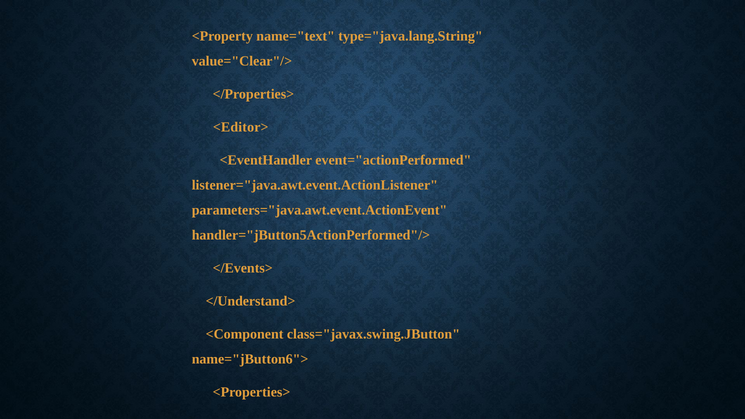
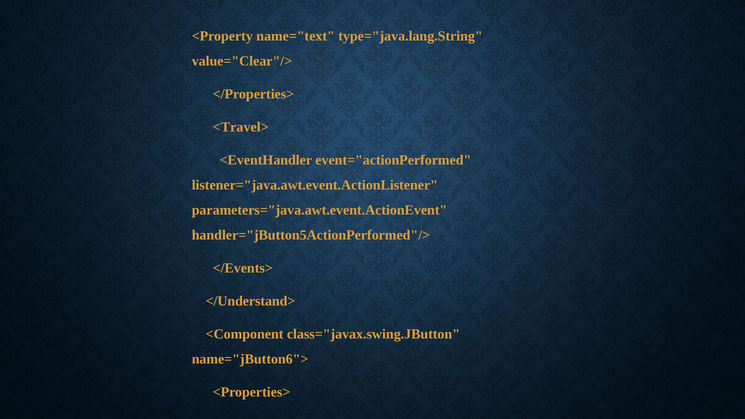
<Editor>: <Editor> -> <Travel> (241, 127)
